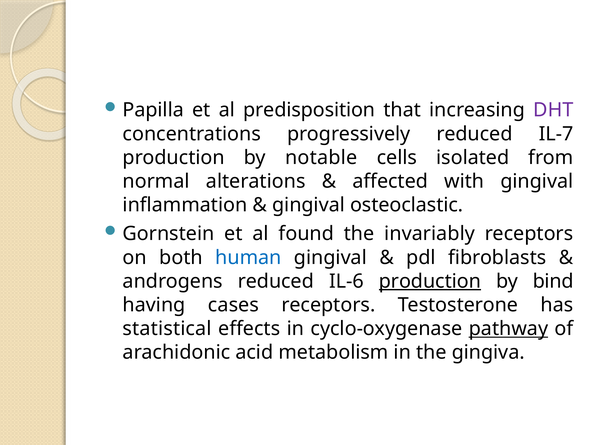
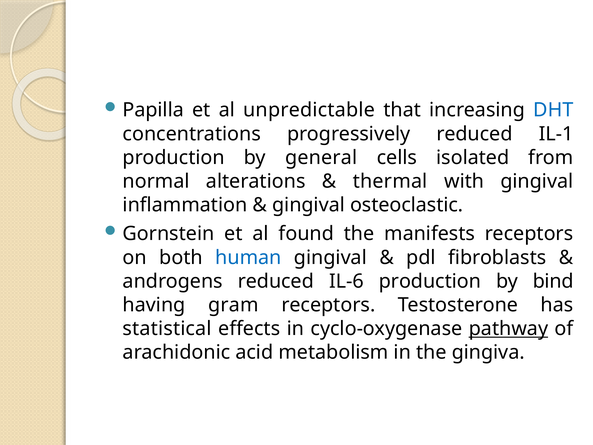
predisposition: predisposition -> unpredictable (309, 110)
DHT colour: purple -> blue (553, 110)
IL-7: IL-7 -> IL-1 (556, 134)
notable: notable -> general (321, 158)
affected: affected -> thermal (390, 181)
invariably: invariably -> manifests (430, 234)
production underline: present -> none (430, 281)
cases: cases -> gram (233, 305)
